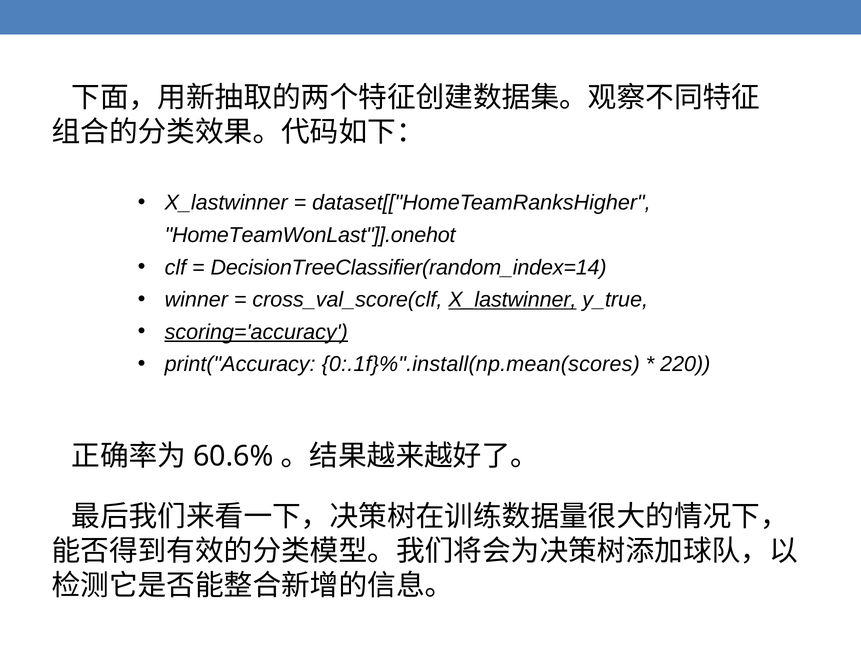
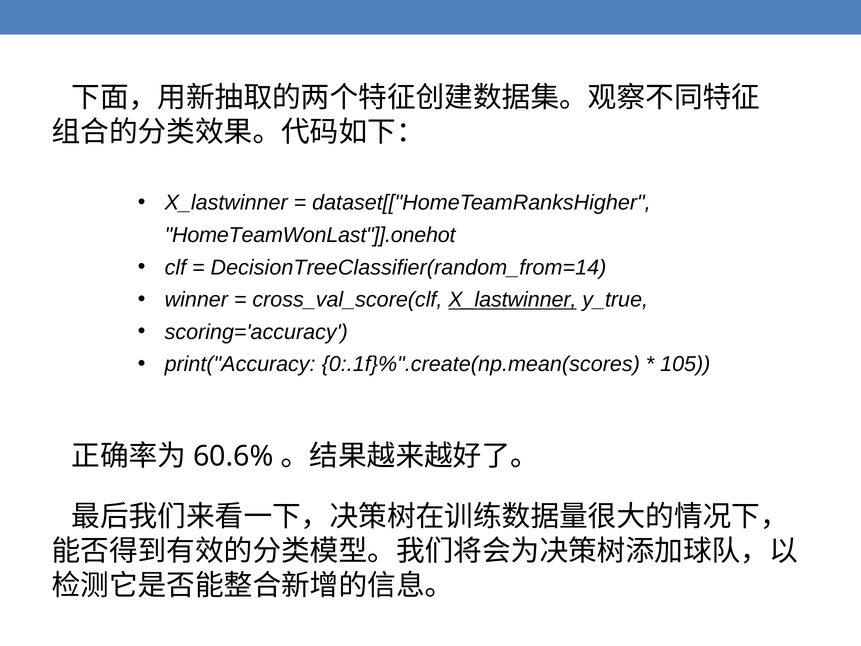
DecisionTreeClassifier(random_index=14: DecisionTreeClassifier(random_index=14 -> DecisionTreeClassifier(random_from=14 (408, 267)
scoring='accuracy underline: present -> none (256, 332)
0:.1f}%".install(np.mean(scores: 0:.1f}%".install(np.mean(scores -> 0:.1f}%".create(np.mean(scores (481, 364)
220: 220 -> 105 (685, 364)
